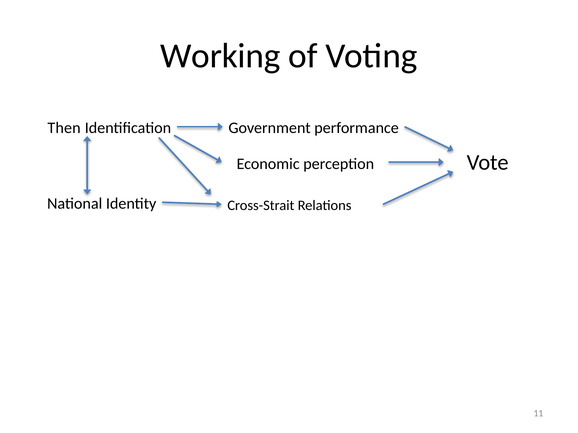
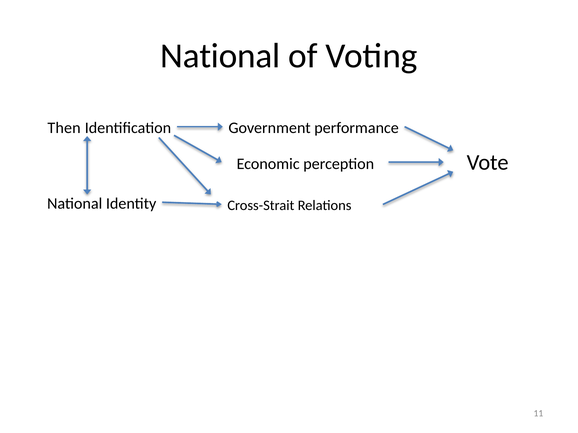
Working: Working -> National (220, 56)
